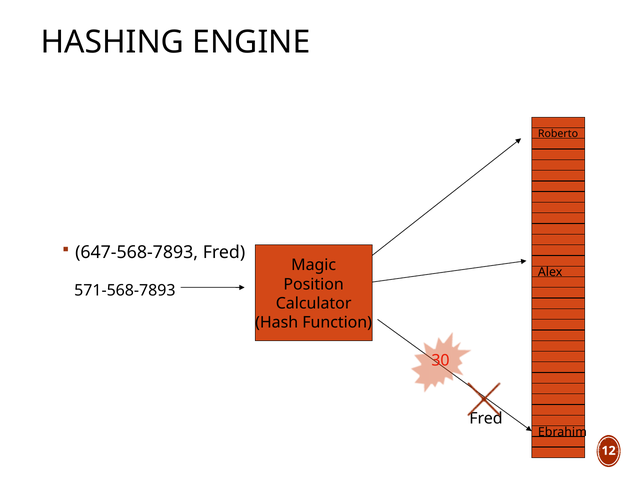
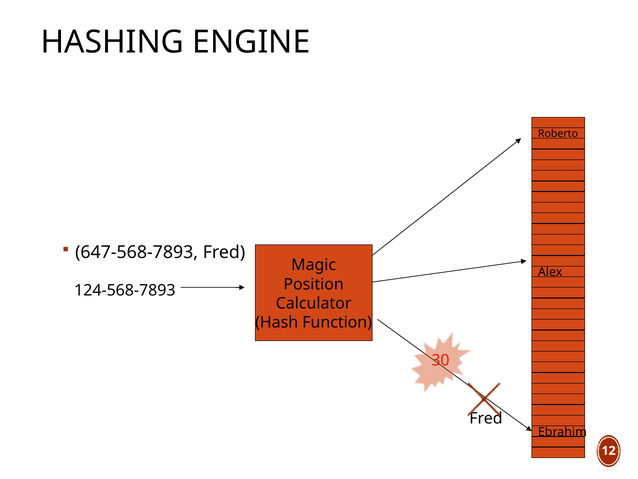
571-568-7893: 571-568-7893 -> 124-568-7893 (125, 290)
